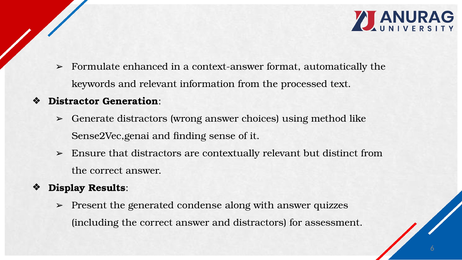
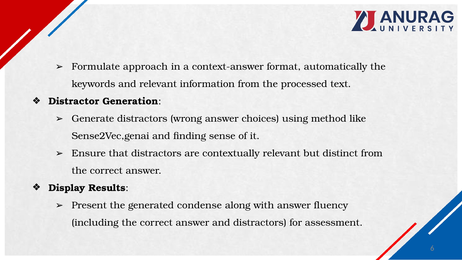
enhanced: enhanced -> approach (145, 67)
quizzes: quizzes -> fluency (331, 205)
